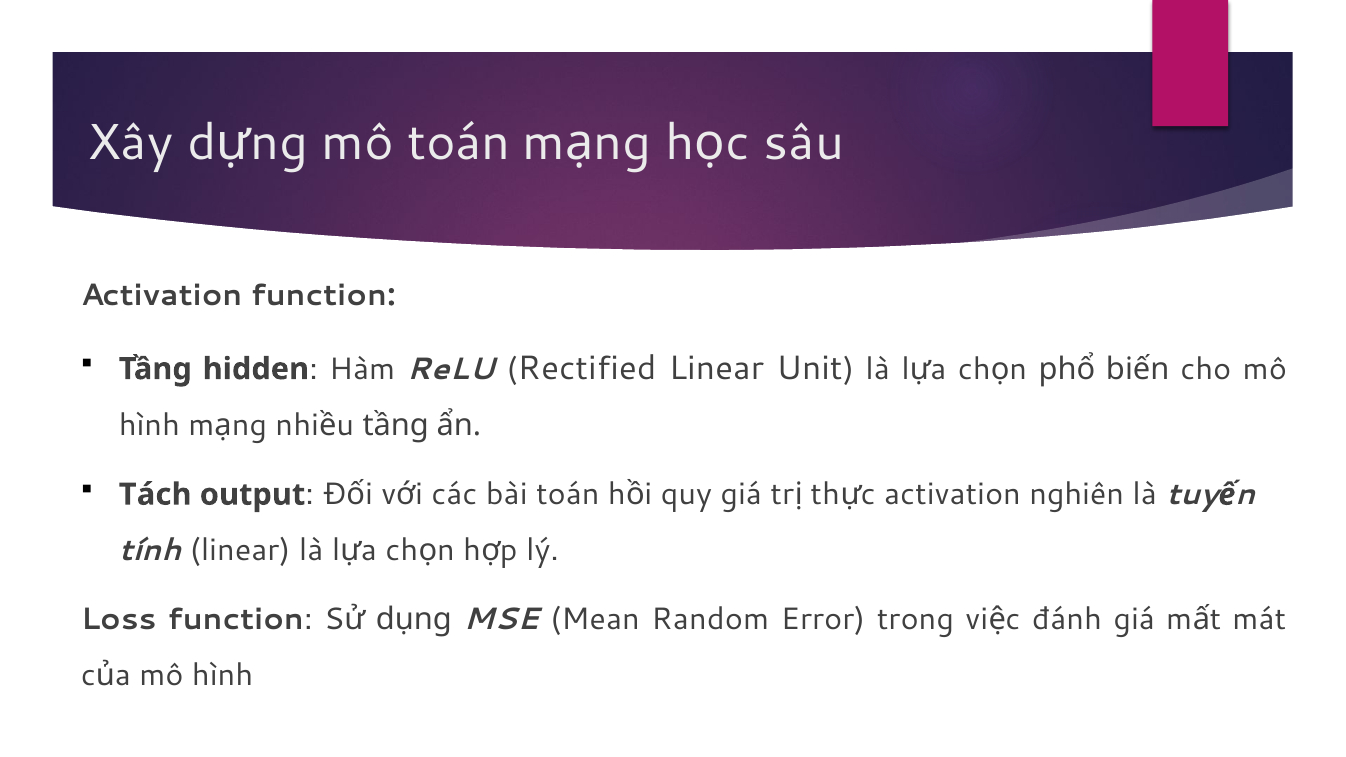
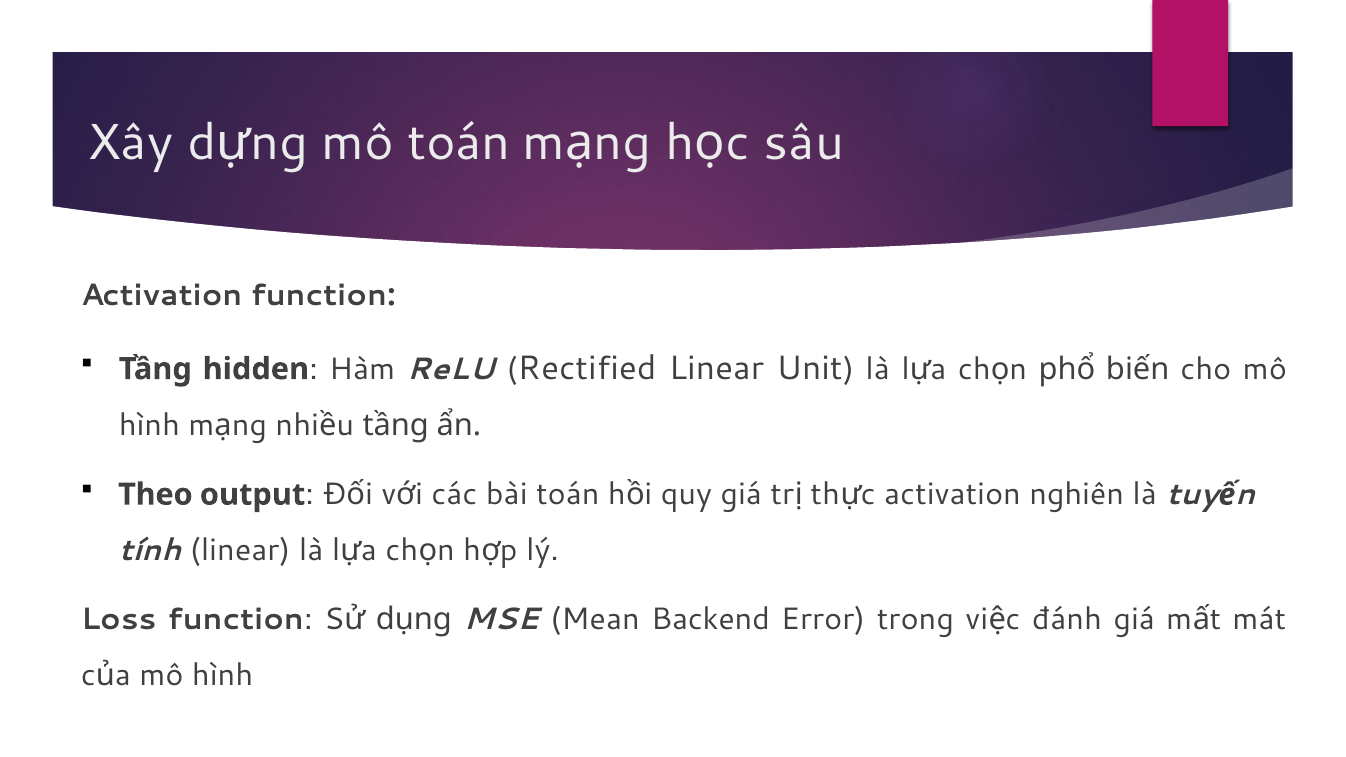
Tách: Tách -> Theo (155, 495)
Random: Random -> Backend (710, 620)
